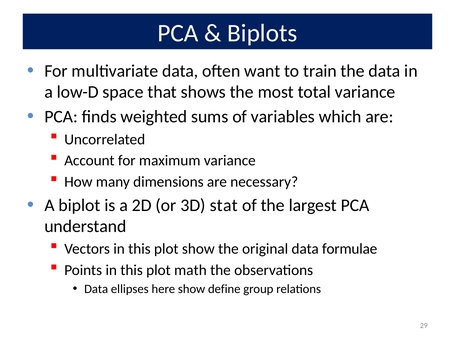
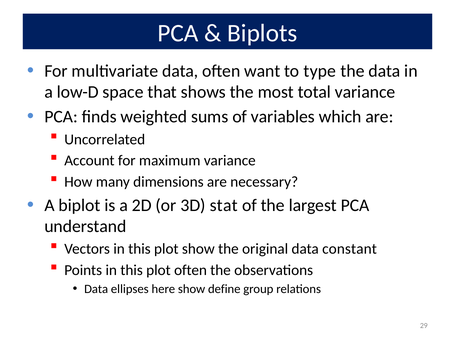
train: train -> type (320, 71)
formulae: formulae -> constant (350, 249)
plot math: math -> often (191, 270)
